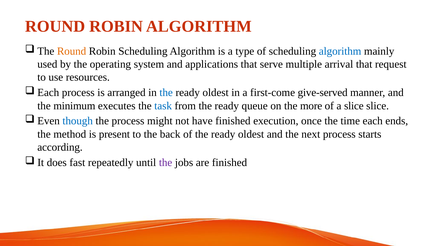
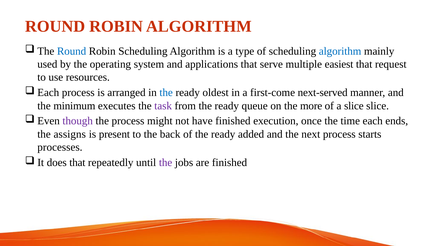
Round colour: orange -> blue (72, 51)
arrival: arrival -> easiest (339, 64)
give-served: give-served -> next-served (323, 93)
task colour: blue -> purple (163, 106)
though colour: blue -> purple (78, 121)
method: method -> assigns (70, 134)
of the ready oldest: oldest -> added (251, 134)
according: according -> processes (60, 147)
does fast: fast -> that (77, 162)
